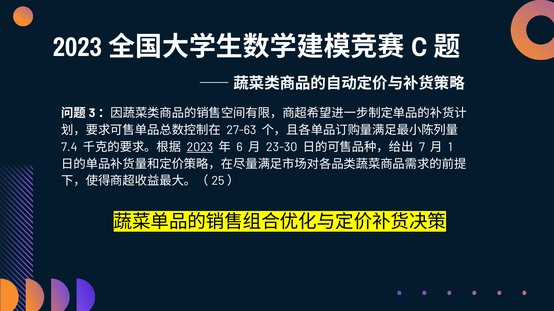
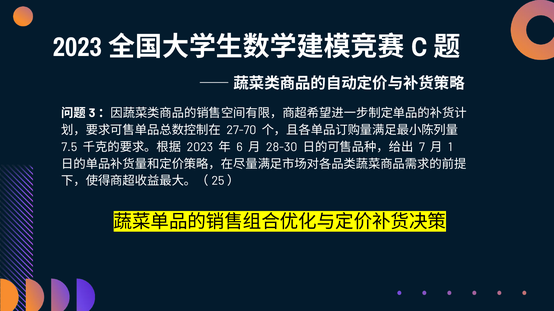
27-63: 27-63 -> 27-70 (241, 130)
7.4: 7.4 -> 7.5 (69, 147)
2023 underline: present -> none (200, 147)
23-30: 23-30 -> 28-30 (282, 147)
